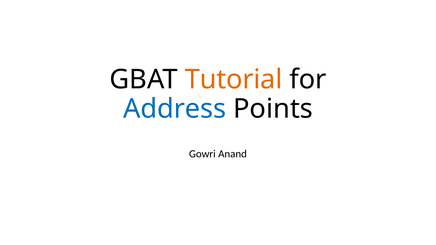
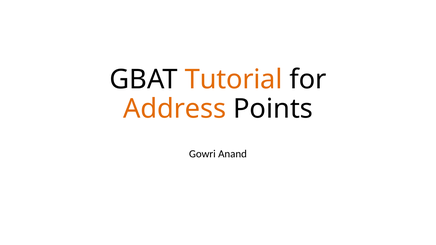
Address colour: blue -> orange (175, 109)
